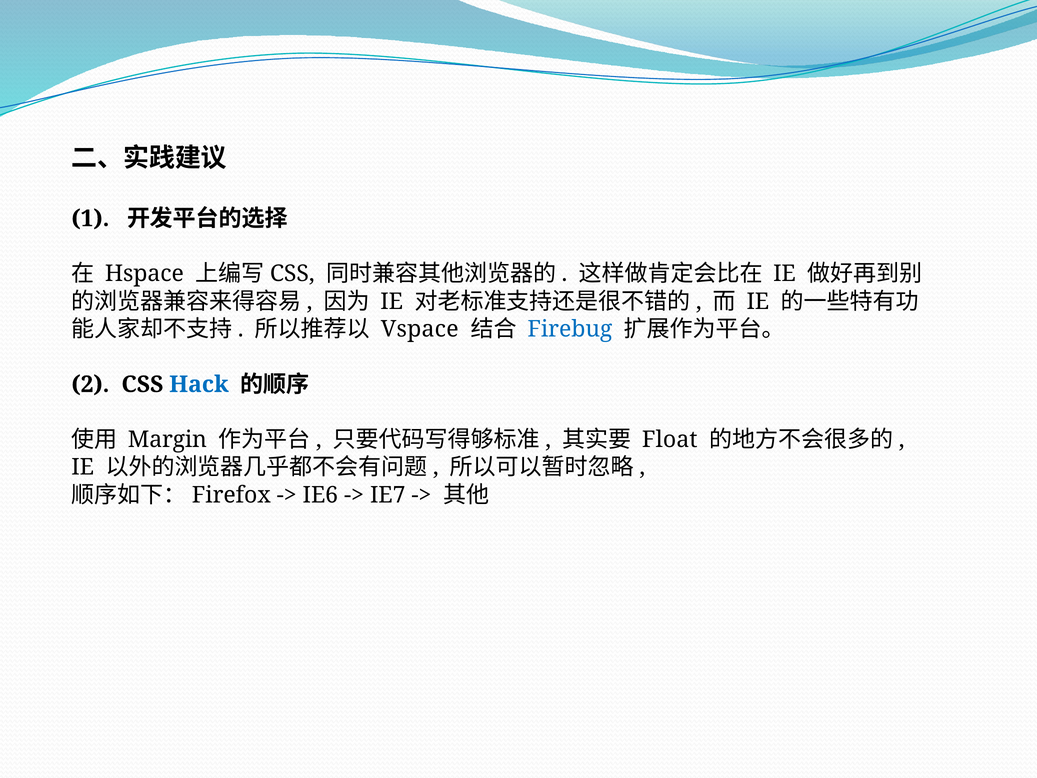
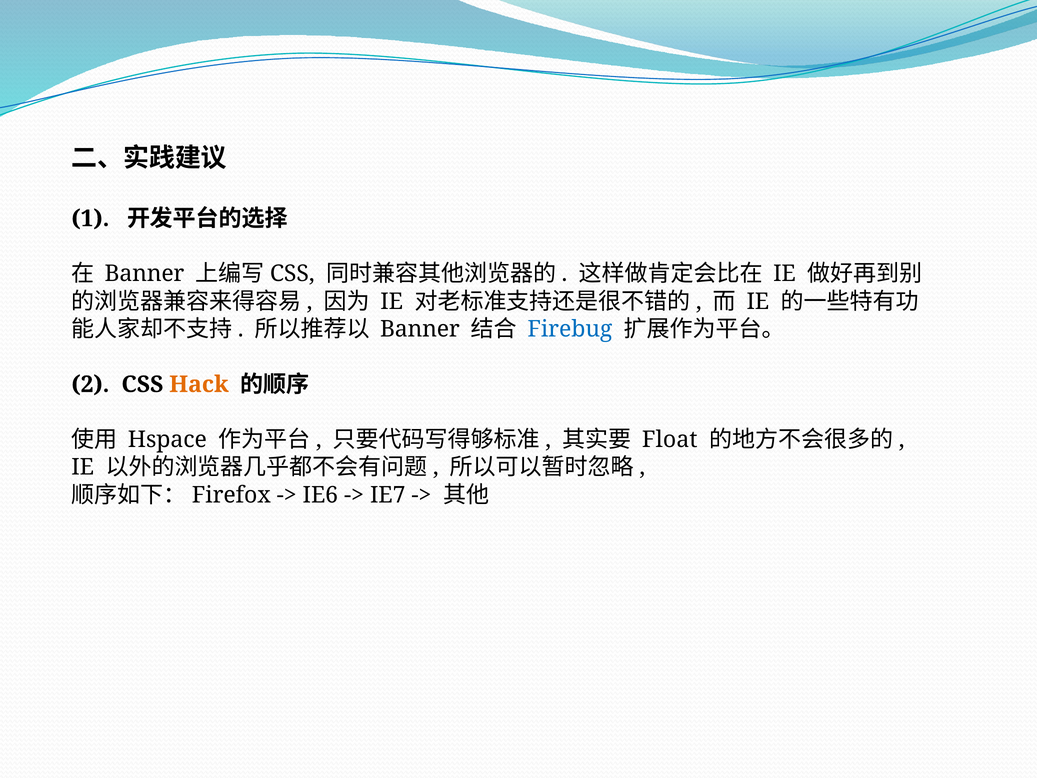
Hspace: Hspace -> Banner (144, 274)
Vspace: Vspace -> Banner (420, 329)
Hack colour: blue -> orange (199, 384)
Margin: Margin -> Hspace (167, 440)
